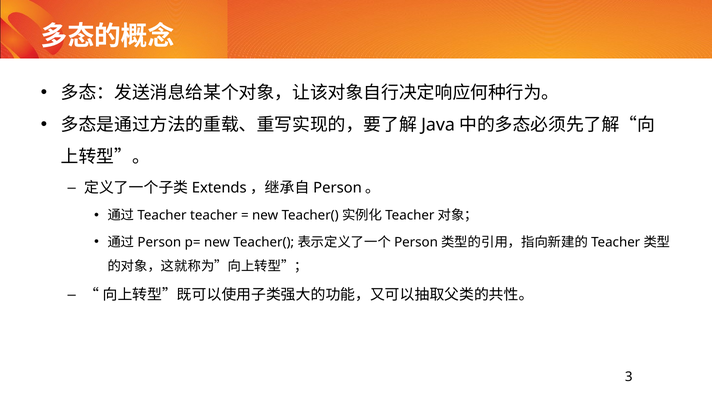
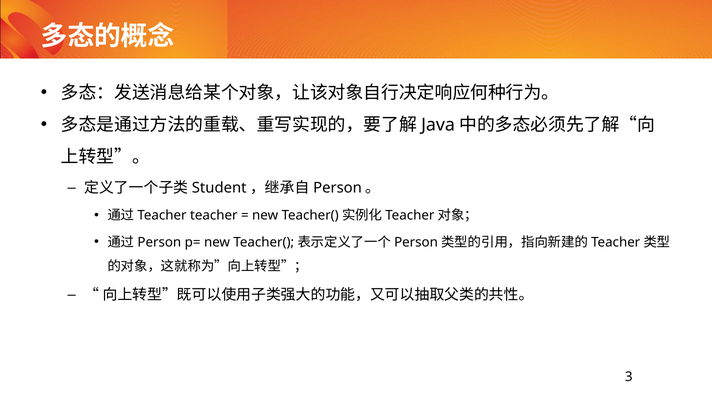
Extends: Extends -> Student (219, 188)
